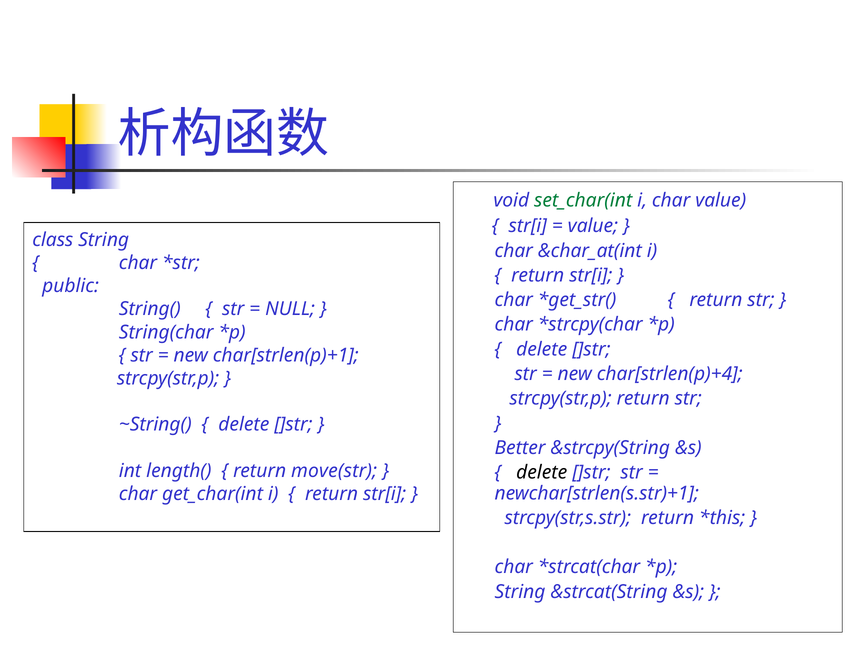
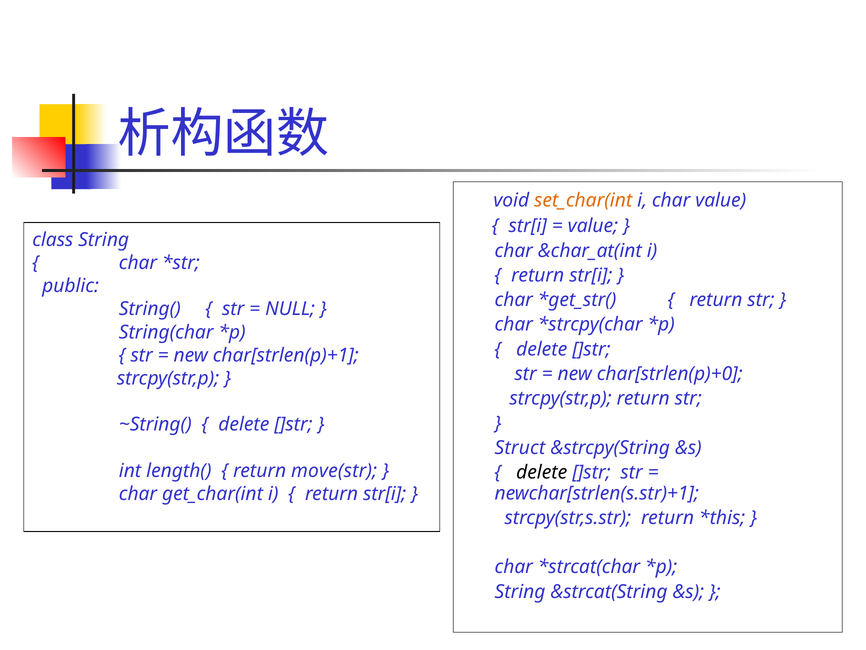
set_char(int colour: green -> orange (583, 200)
char[strlen(p)+4: char[strlen(p)+4 -> char[strlen(p)+0 (670, 374)
Better: Better -> Struct (520, 447)
